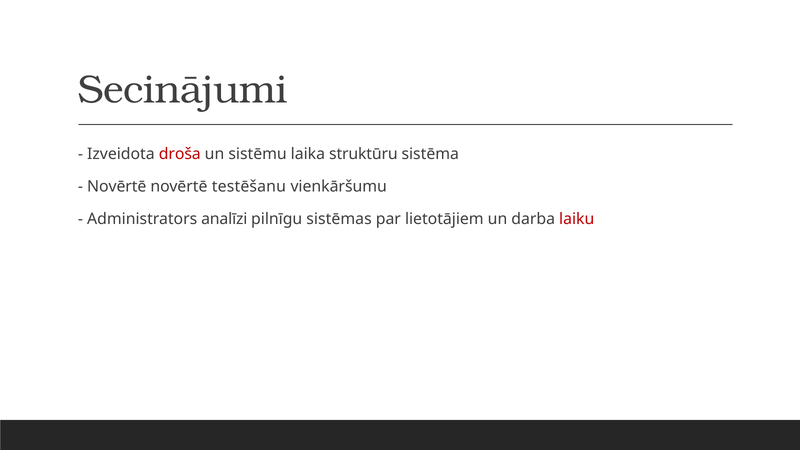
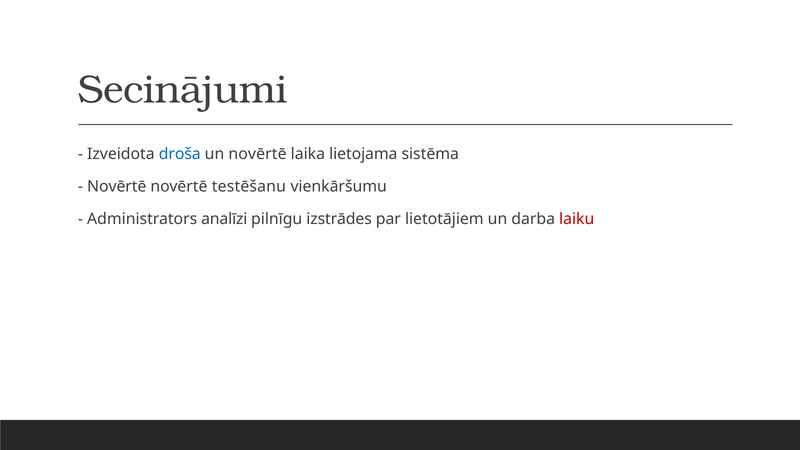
droša colour: red -> blue (180, 154)
un sistēmu: sistēmu -> novērtē (257, 154)
struktūru: struktūru -> lietojama (363, 154)
sistēmas: sistēmas -> izstrādes (339, 219)
